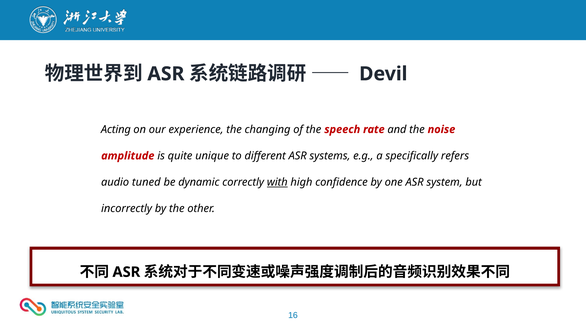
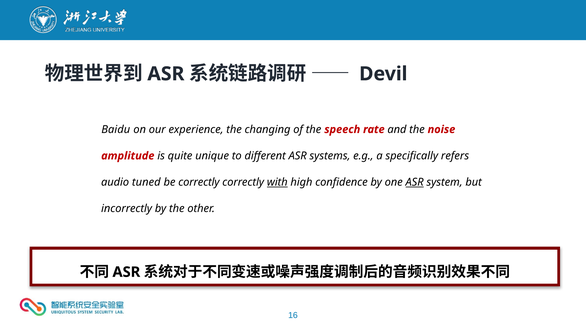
Acting: Acting -> Baidu (116, 129)
be dynamic: dynamic -> correctly (199, 182)
ASR underline: none -> present (415, 182)
